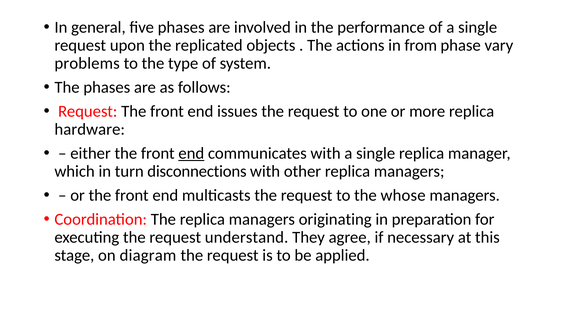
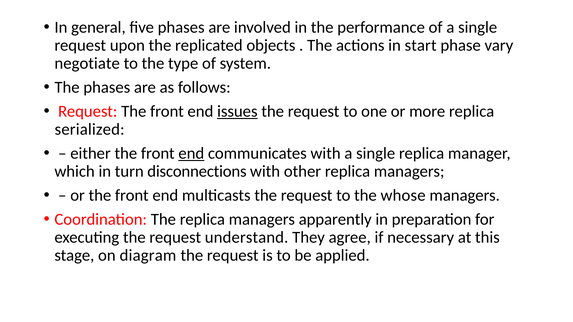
from: from -> start (421, 45)
problems: problems -> negotiate (87, 63)
issues underline: none -> present (237, 111)
hardware: hardware -> serialized (90, 129)
originating: originating -> apparently (335, 220)
